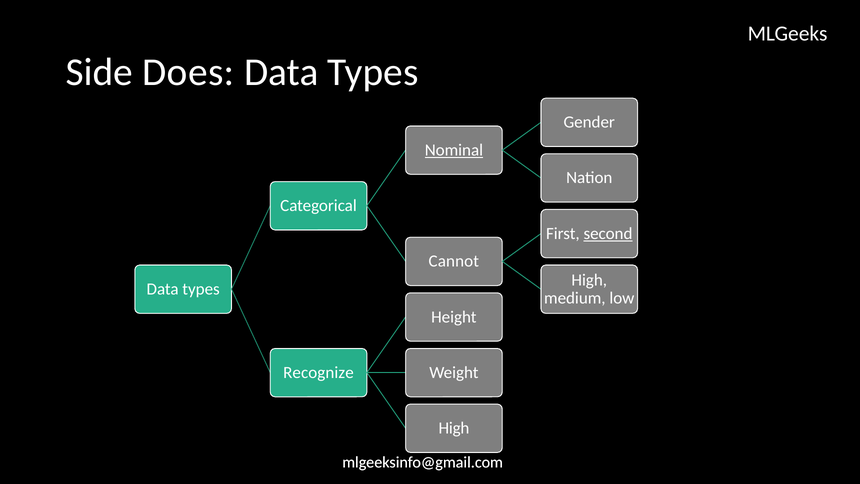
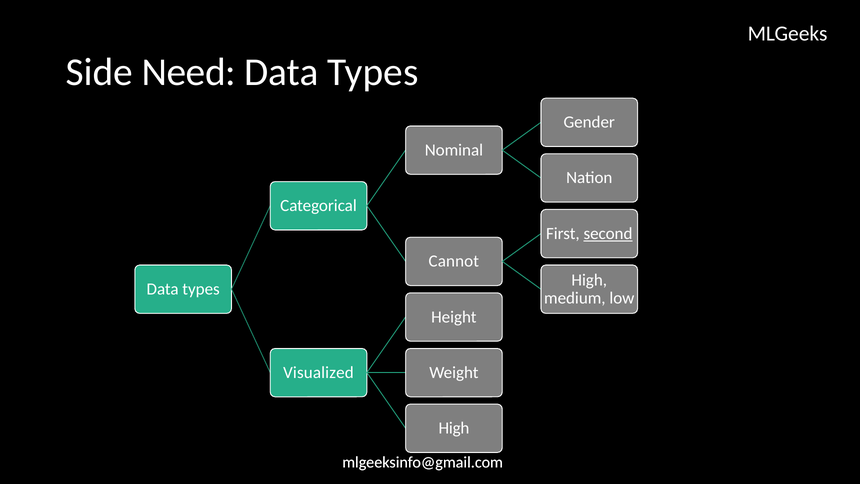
Does: Does -> Need (189, 72)
Nominal underline: present -> none (454, 150)
Recognize: Recognize -> Visualized (318, 372)
